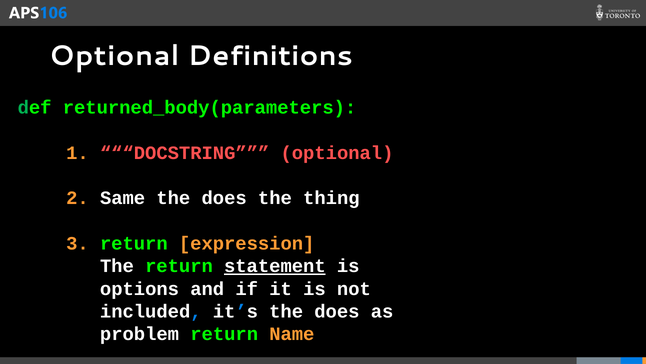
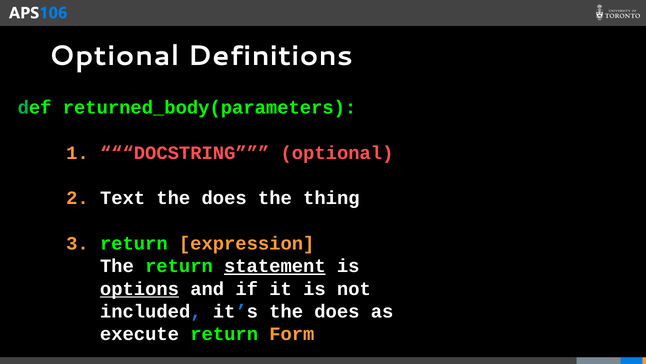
Same: Same -> Text (123, 198)
options underline: none -> present (140, 288)
problem: problem -> execute (140, 334)
Name: Name -> Form (292, 334)
